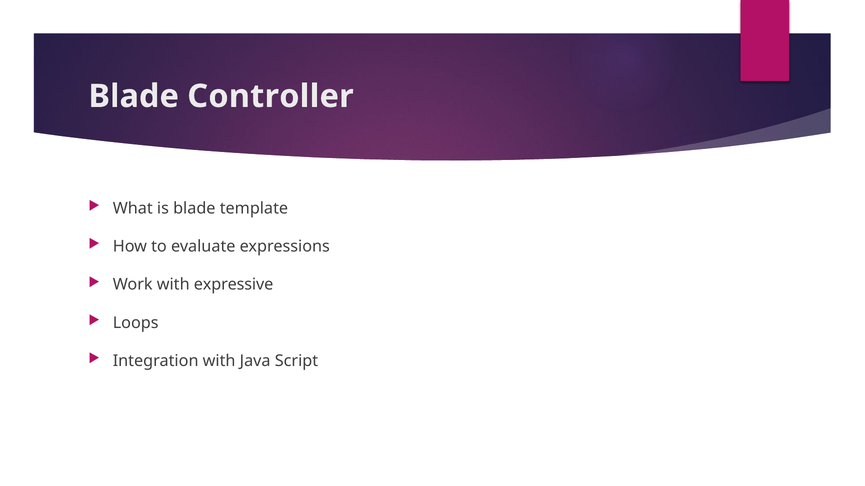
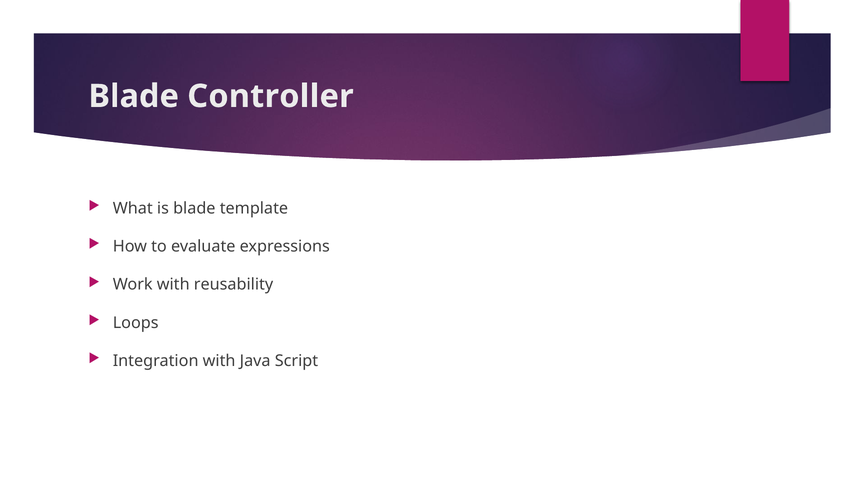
expressive: expressive -> reusability (233, 285)
